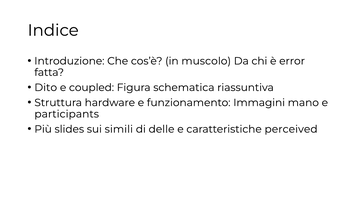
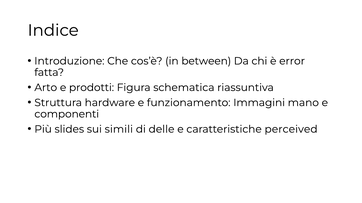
muscolo: muscolo -> between (206, 61)
Dito: Dito -> Arto (46, 88)
coupled: coupled -> prodotti (92, 88)
participants: participants -> componenti (67, 114)
